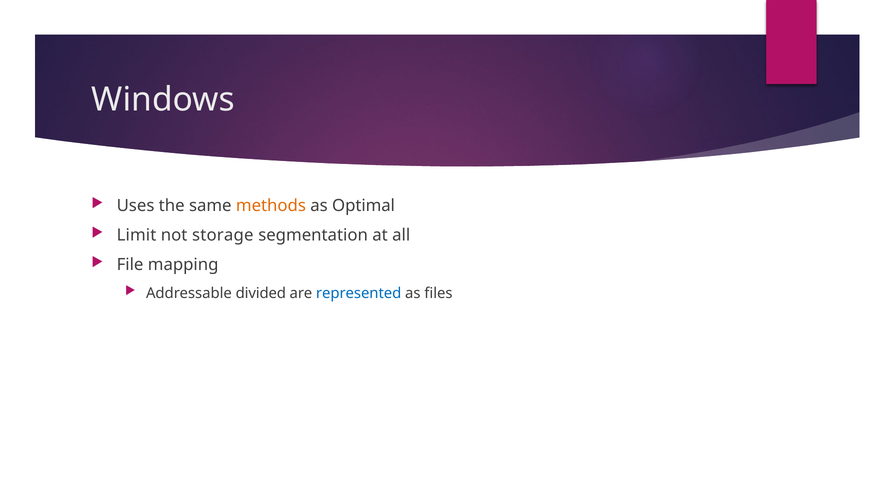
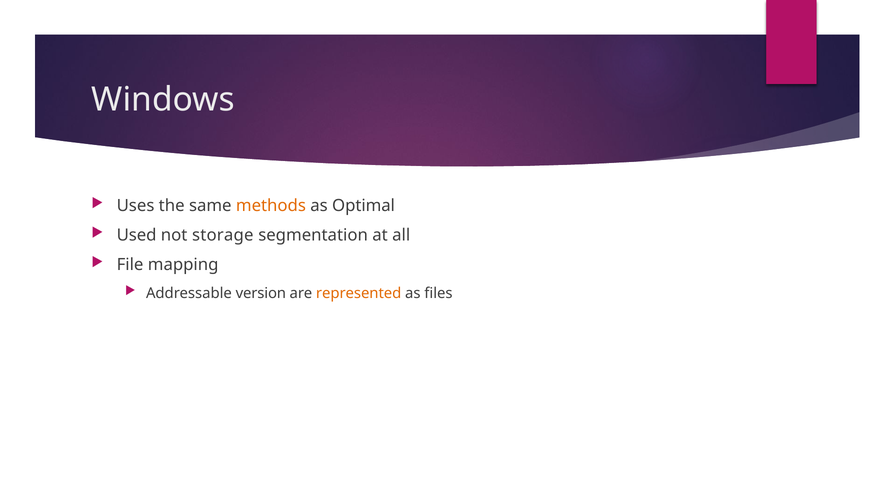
Limit: Limit -> Used (137, 235)
divided: divided -> version (261, 293)
represented colour: blue -> orange (359, 293)
